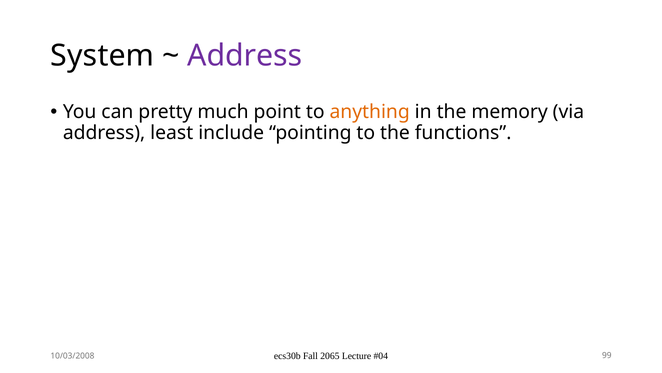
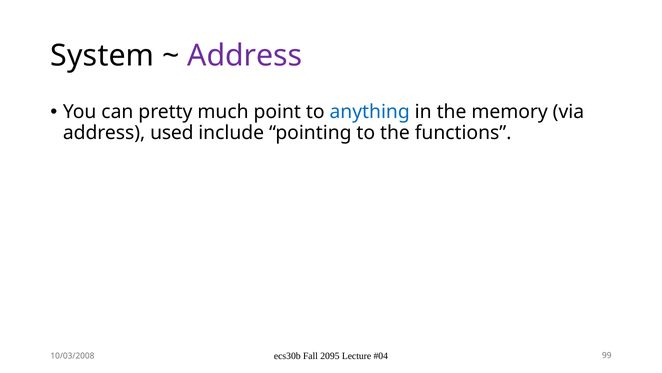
anything colour: orange -> blue (370, 112)
least: least -> used (172, 133)
2065: 2065 -> 2095 (330, 356)
